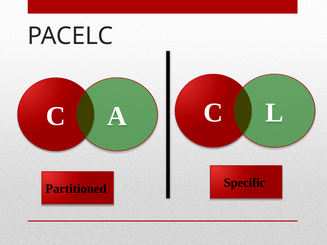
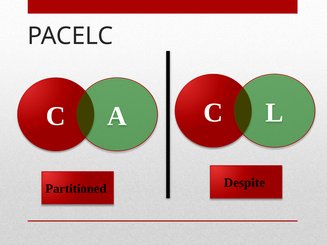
Specific: Specific -> Despite (244, 183)
